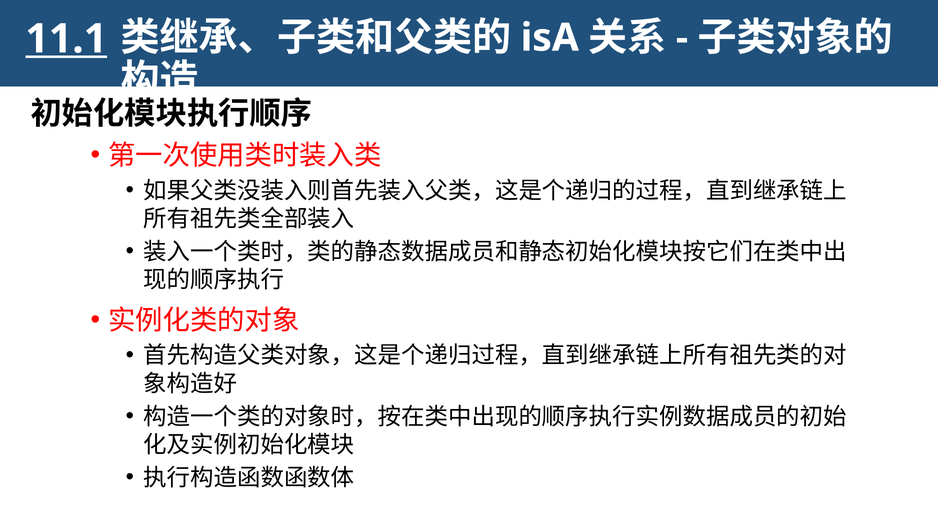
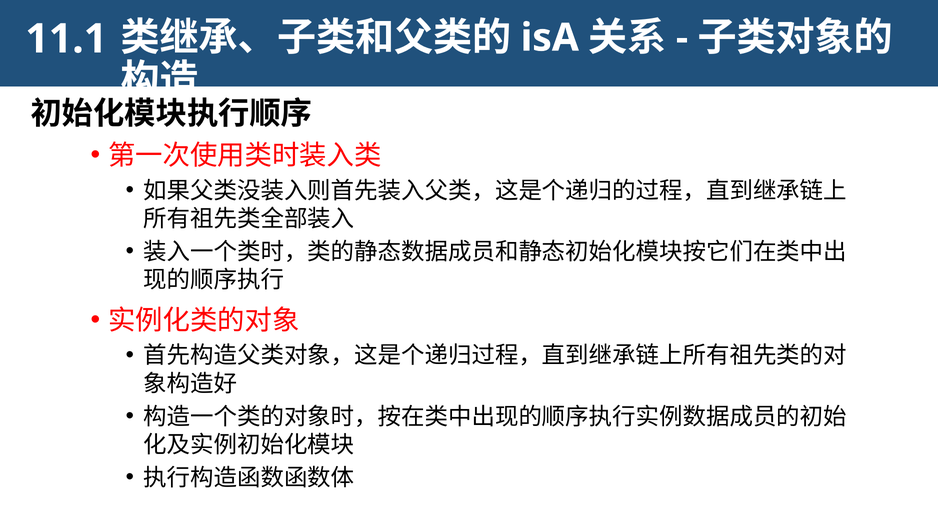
11.1 underline: present -> none (66, 39)
